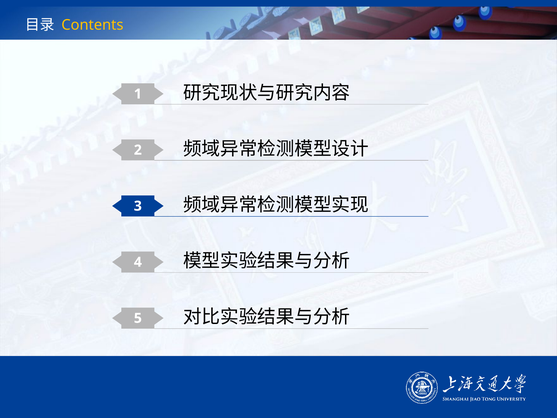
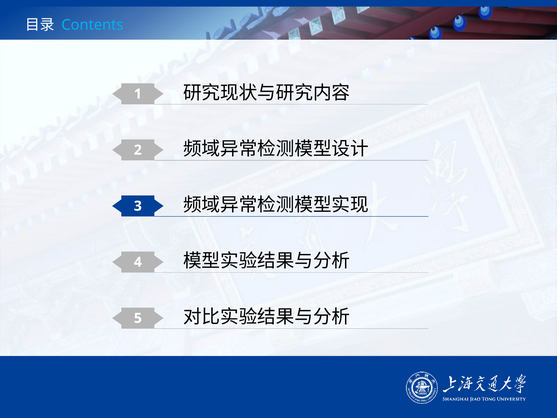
Contents colour: yellow -> light blue (92, 25)
